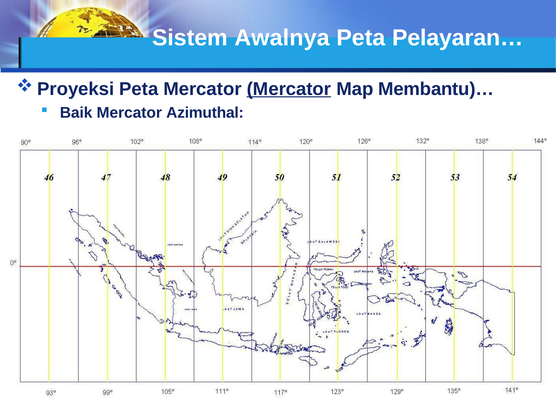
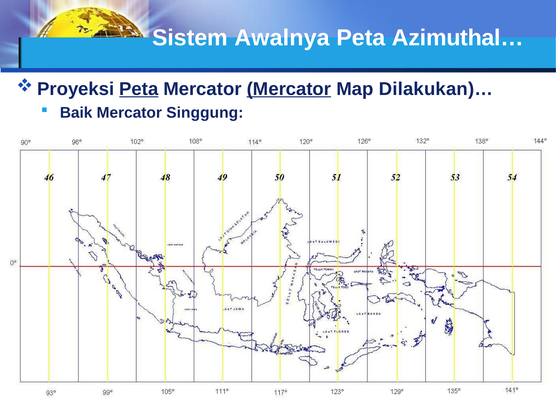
Pelayaran…: Pelayaran… -> Azimuthal… (458, 38)
Peta underline: none -> present (139, 89)
Membantu)…: Membantu)… -> Dilakukan)… (436, 89)
Azimuthal: Azimuthal -> Singgung (205, 113)
